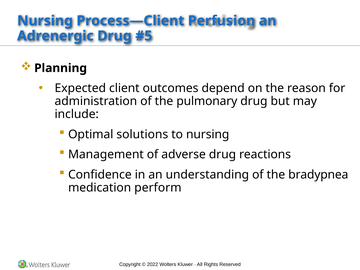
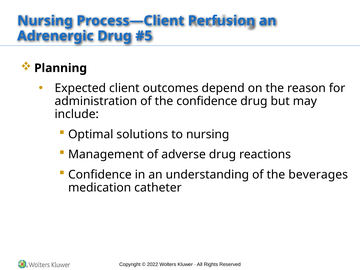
the pulmonary: pulmonary -> confidence (207, 101)
bradypnea: bradypnea -> beverages (318, 175)
perform: perform -> catheter (158, 188)
